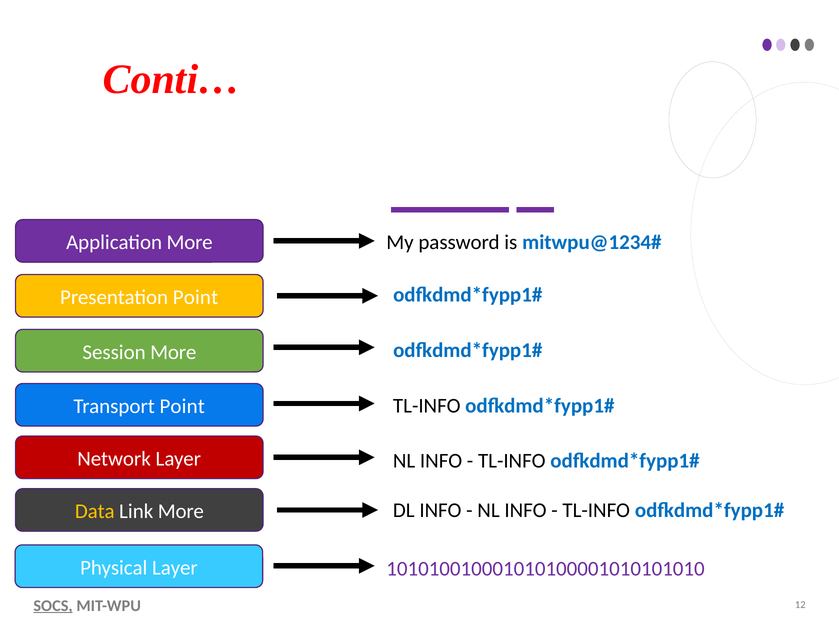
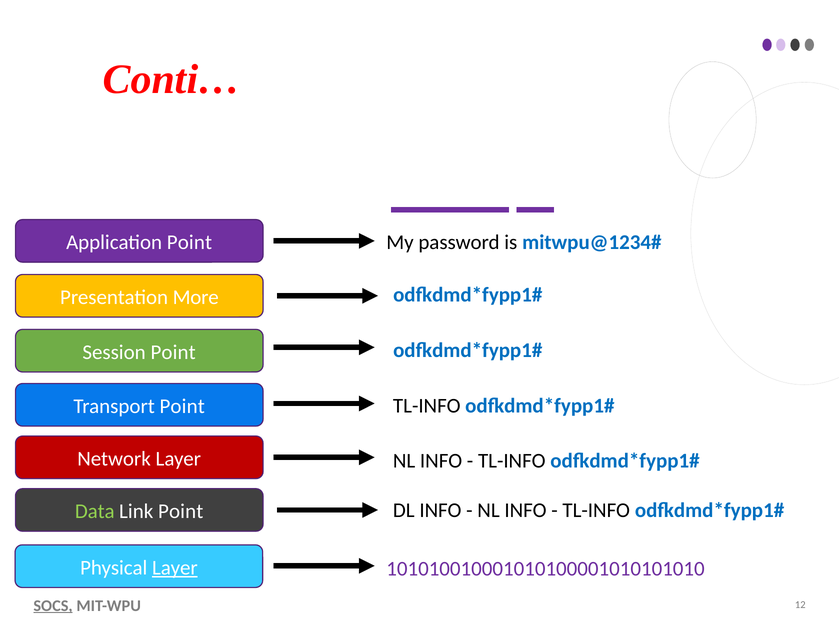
Application More: More -> Point (189, 242)
Presentation Point: Point -> More (196, 297)
Session More: More -> Point (173, 352)
Data colour: yellow -> light green (95, 512)
Link More: More -> Point (181, 512)
Layer underline: none -> present (175, 568)
